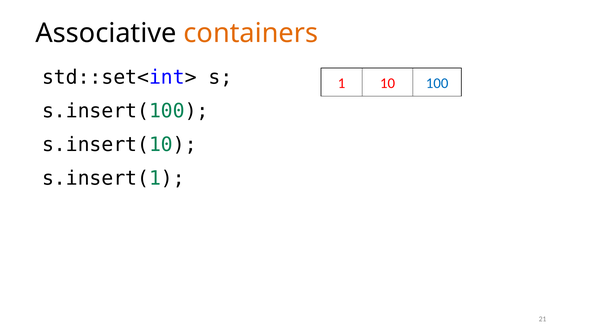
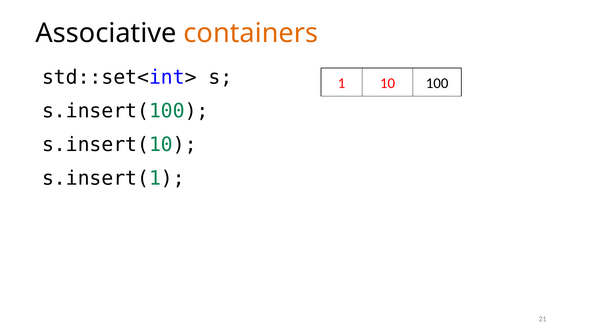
100 colour: blue -> black (437, 83)
